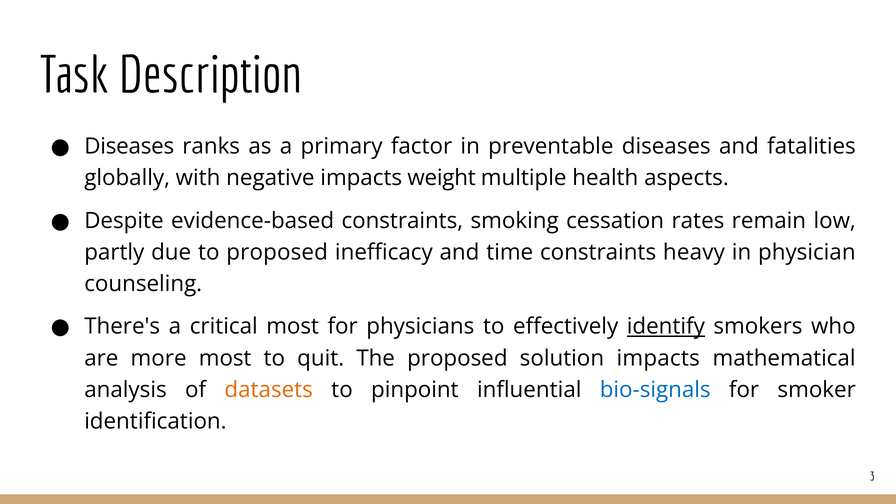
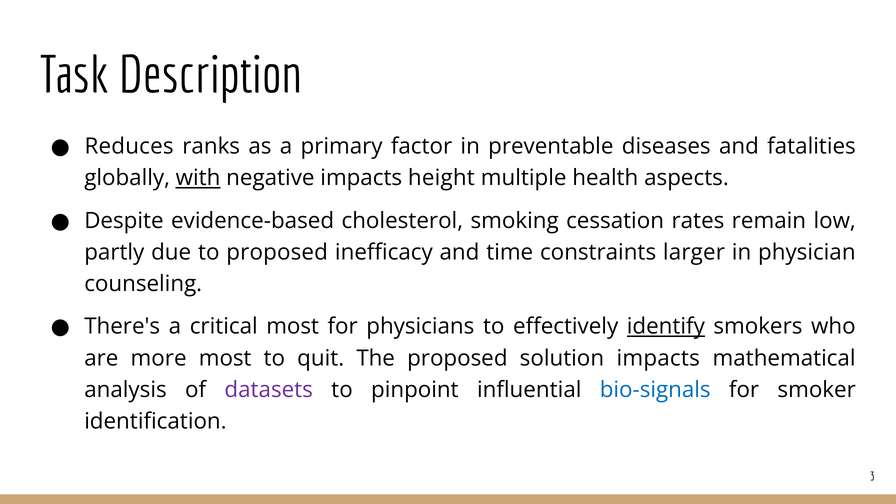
Diseases: Diseases -> Reduces (129, 147)
with underline: none -> present (198, 178)
weight: weight -> height (441, 178)
evidence-based constraints: constraints -> cholesterol (402, 221)
heavy: heavy -> larger (694, 252)
datasets colour: orange -> purple (269, 390)
